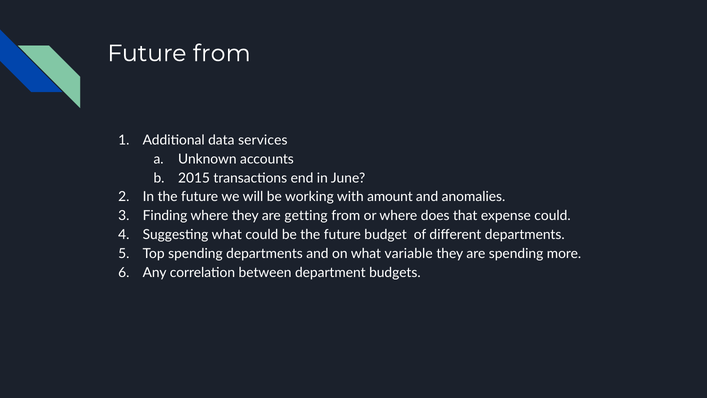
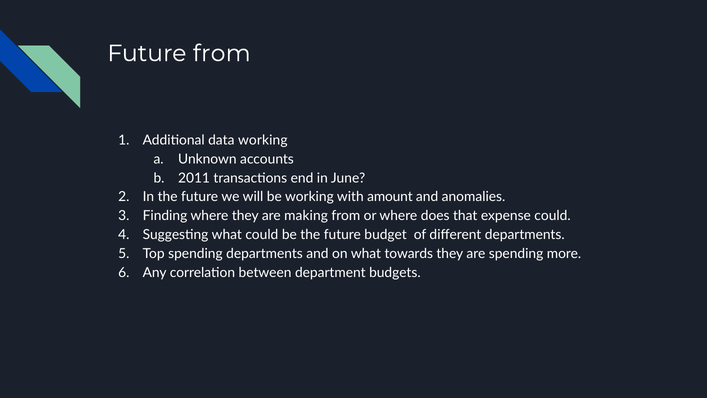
data services: services -> working (263, 140)
2015: 2015 -> 2011 (194, 178)
getting: getting -> making (306, 216)
variable: variable -> towards (409, 254)
